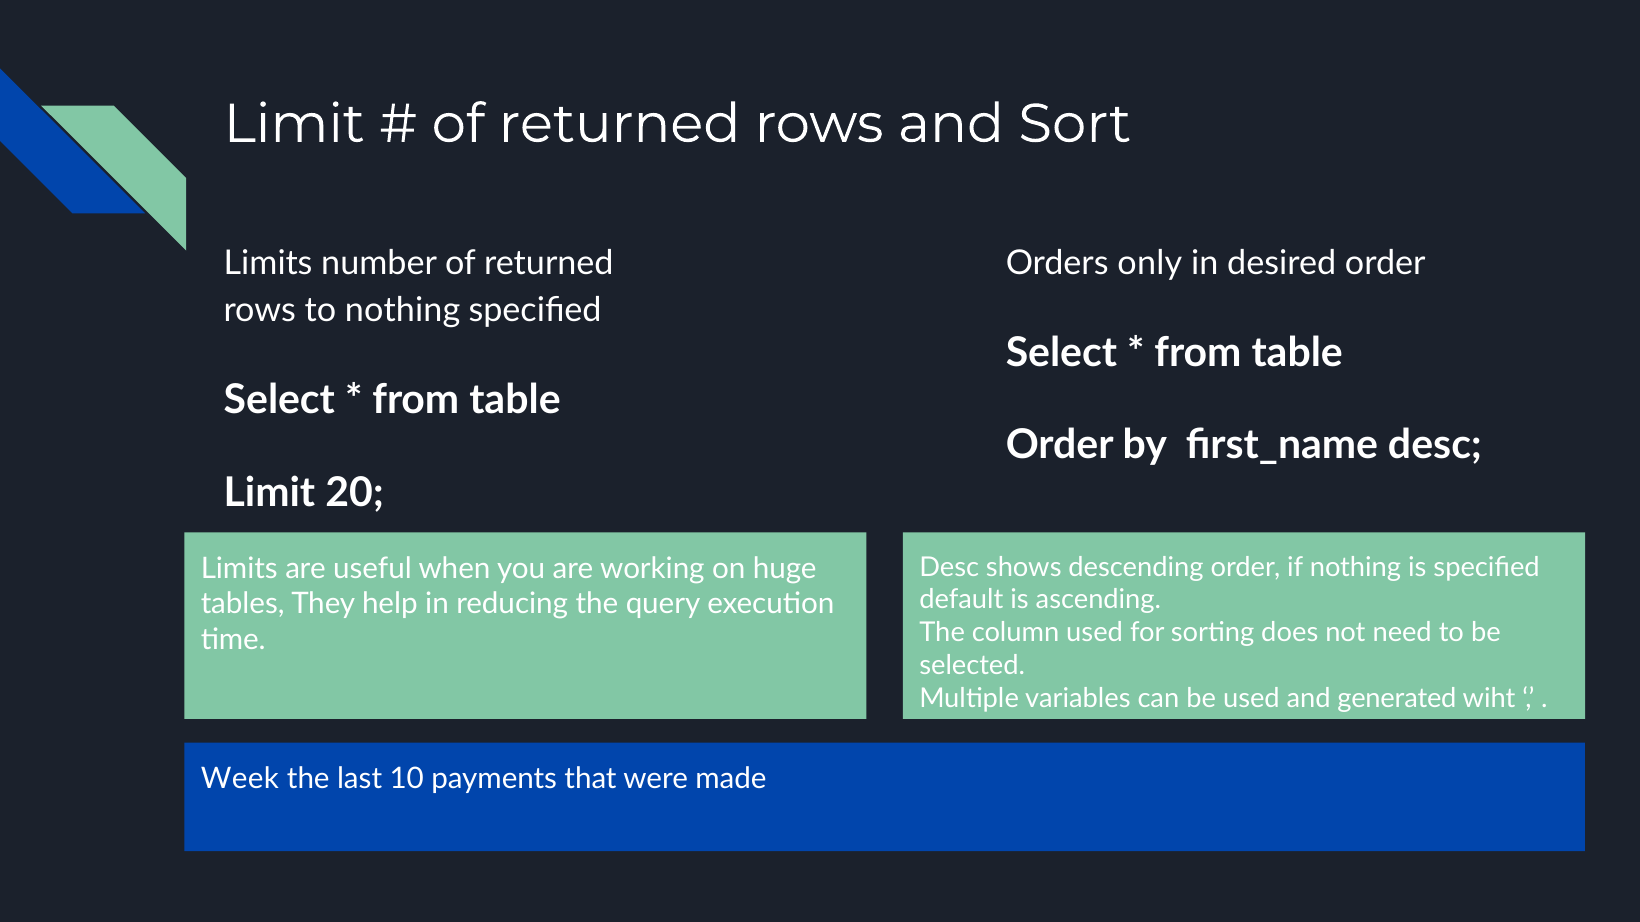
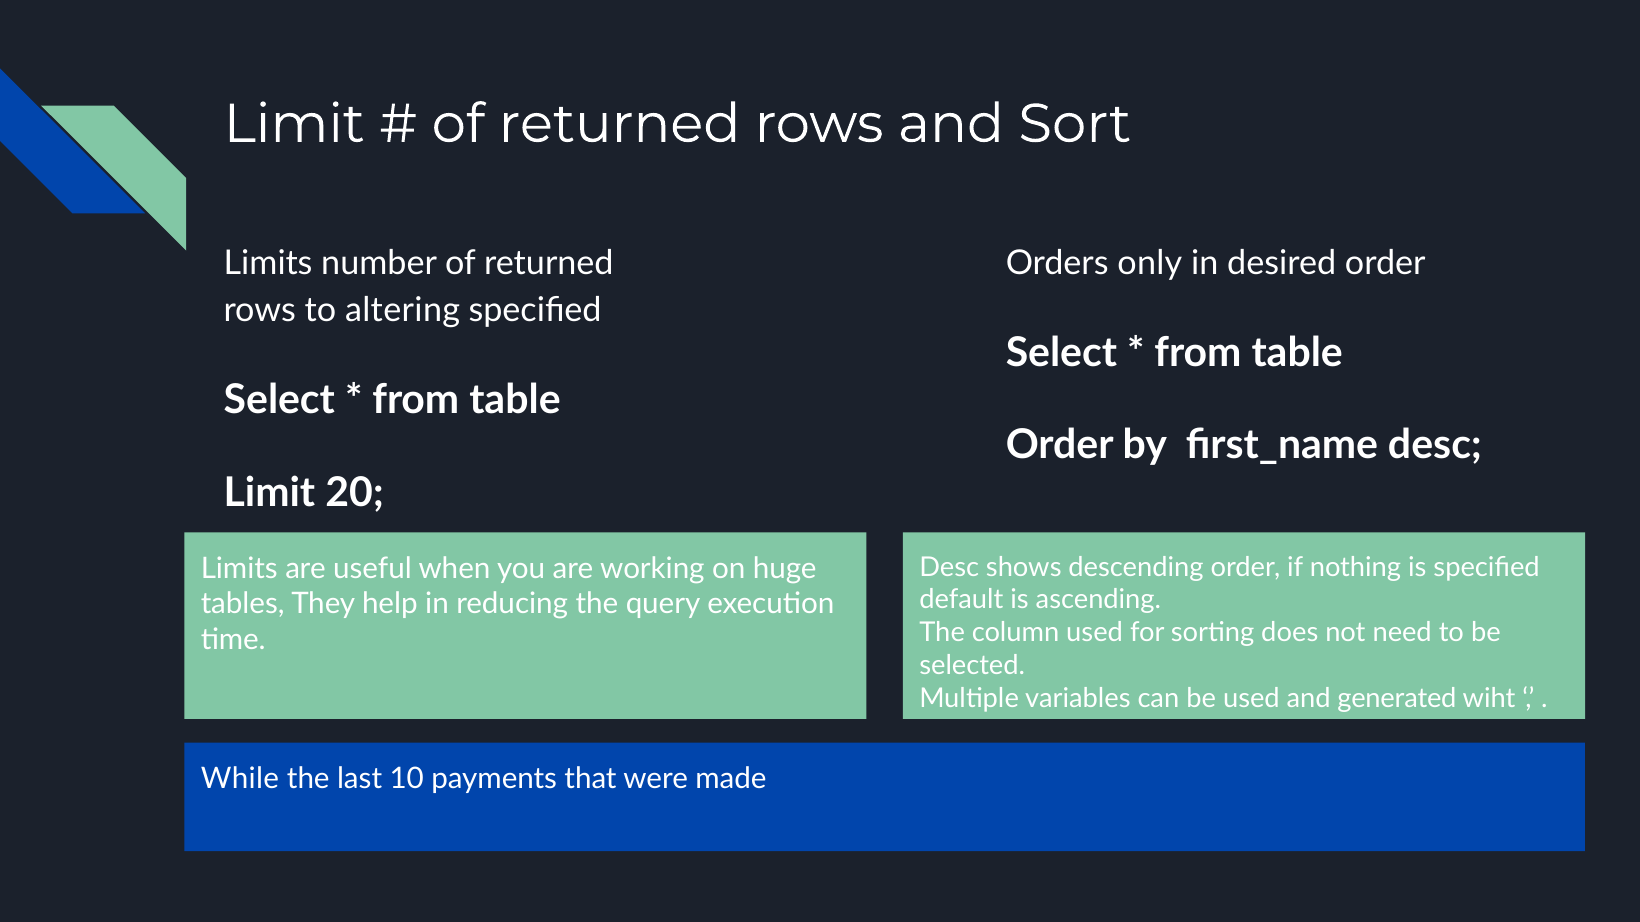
to nothing: nothing -> altering (403, 310)
Week: Week -> While (240, 779)
